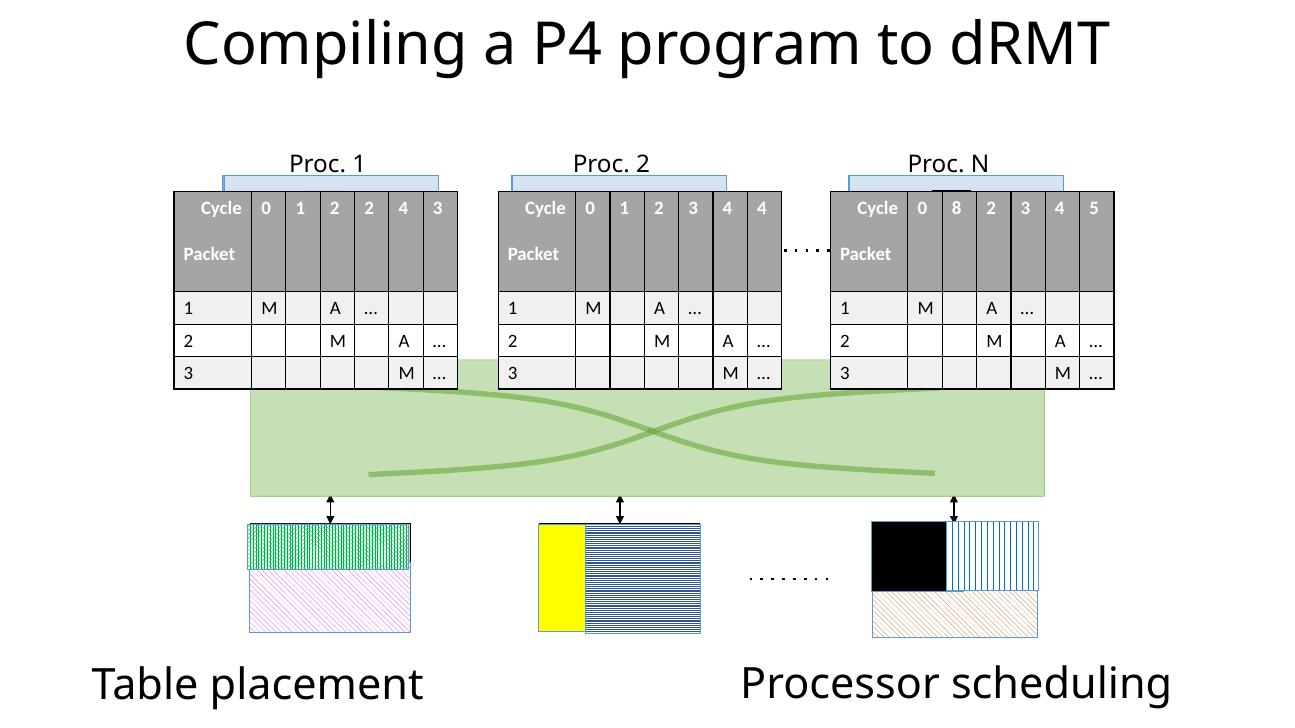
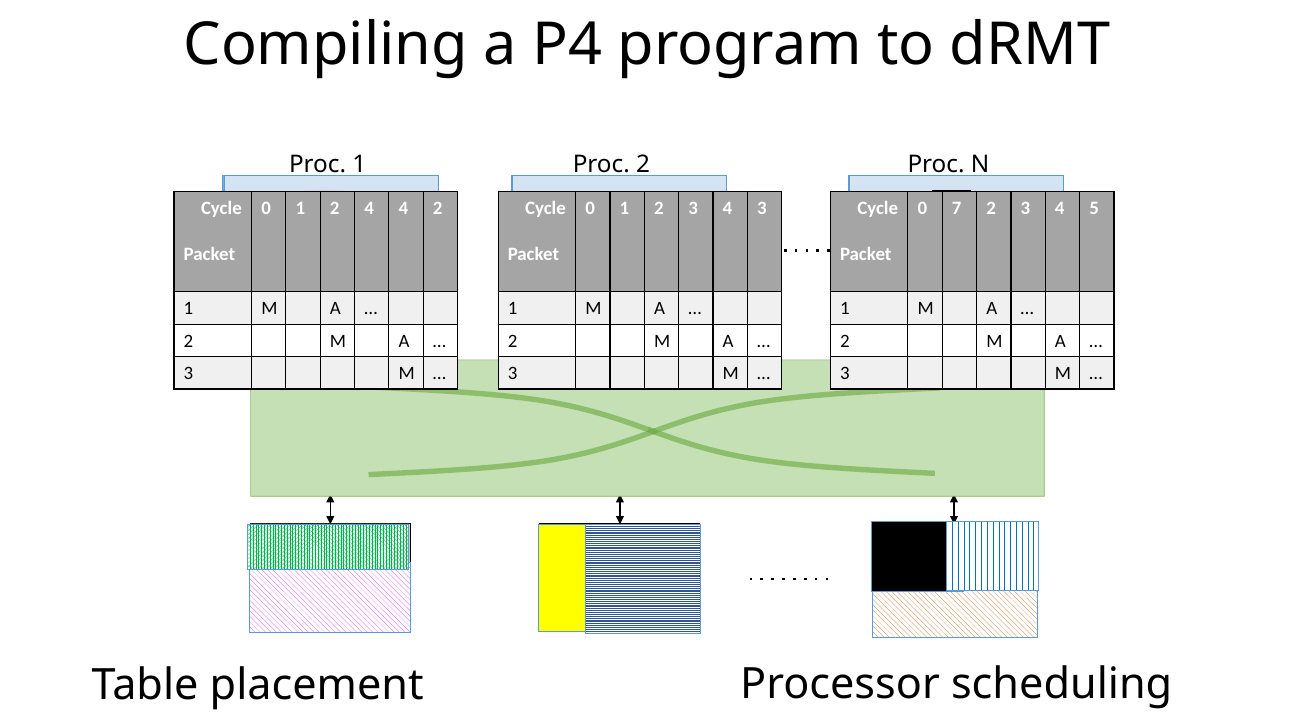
2 2: 2 -> 4 (369, 208)
3: 3 -> 2 (438, 208)
4 4: 4 -> 3 (762, 208)
8: 8 -> 7 (957, 208)
